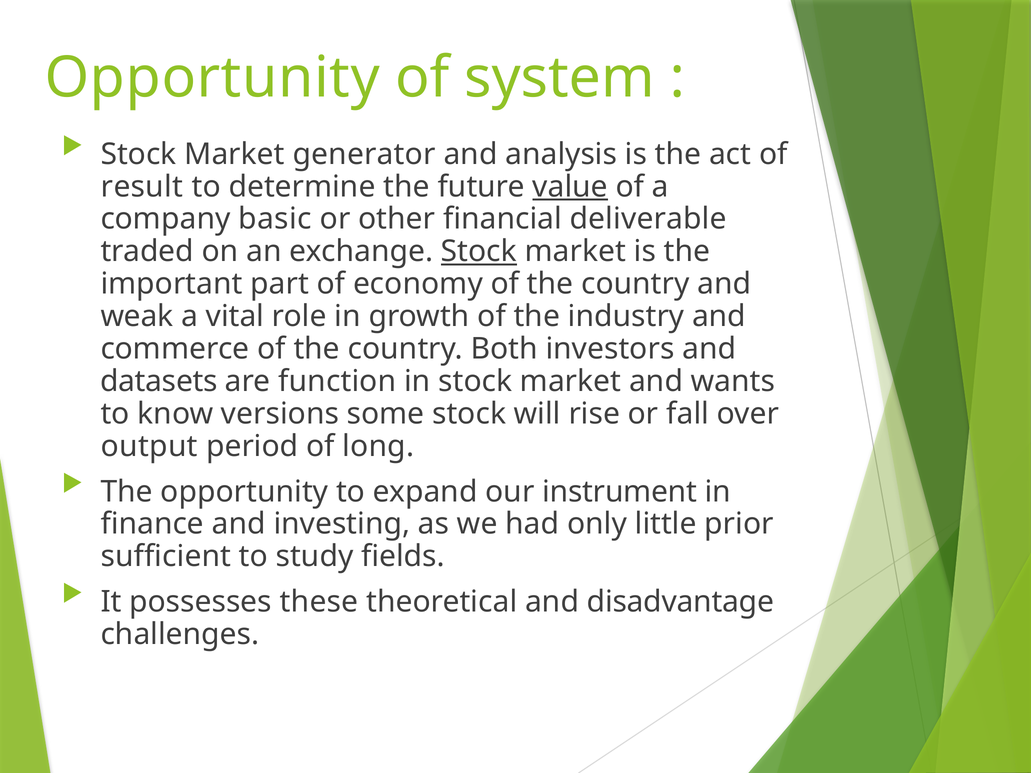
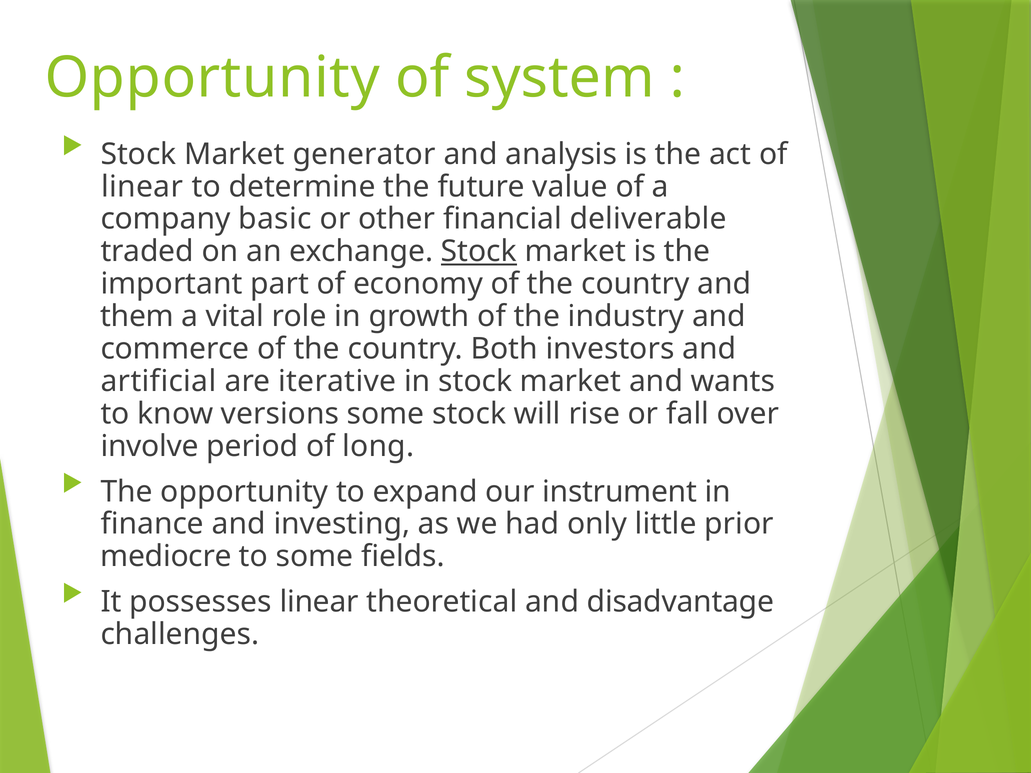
result: result -> linear (142, 187)
value underline: present -> none (570, 187)
weak: weak -> them (137, 317)
datasets: datasets -> artificial (159, 381)
function: function -> iterative (337, 381)
output: output -> involve (150, 446)
sufficient: sufficient -> mediocre (166, 557)
to study: study -> some (315, 557)
possesses these: these -> linear (319, 602)
